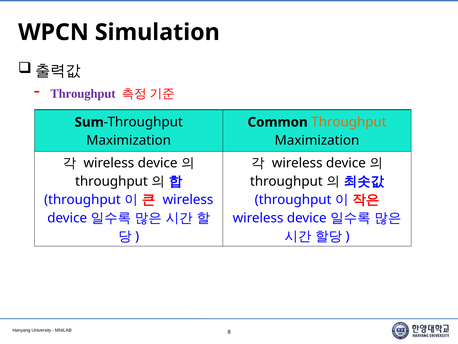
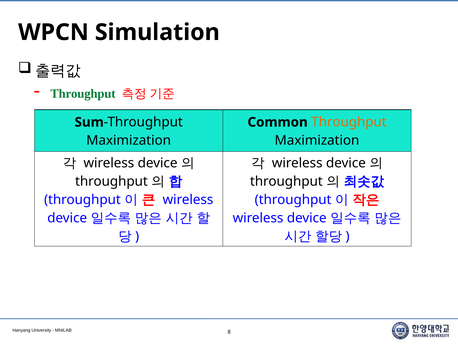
Throughput colour: purple -> green (83, 94)
